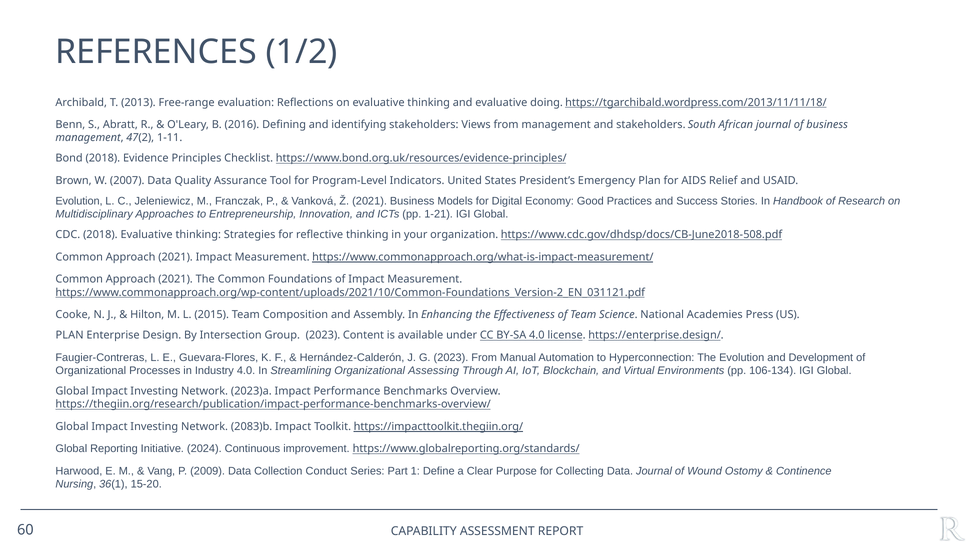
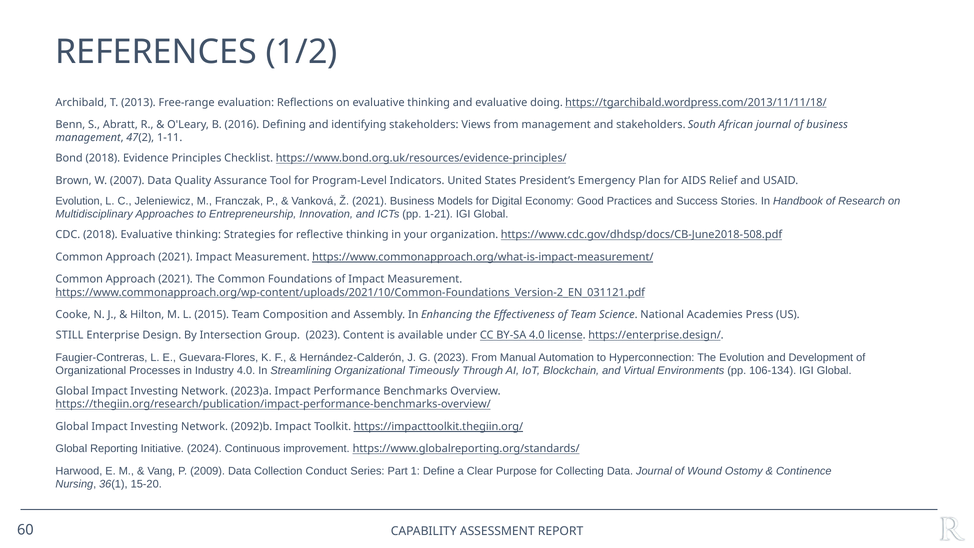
PLAN: PLAN -> STILL (70, 335)
Assessing: Assessing -> Timeously (434, 370)
2083)b: 2083)b -> 2092)b (252, 426)
